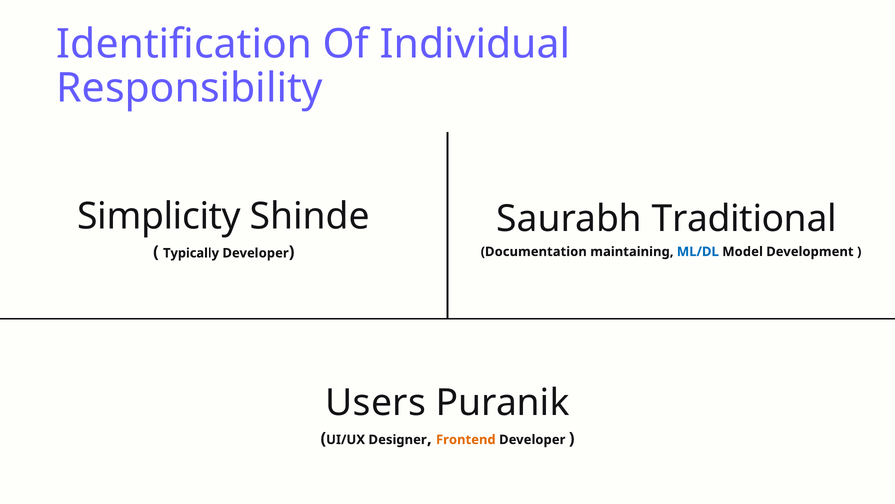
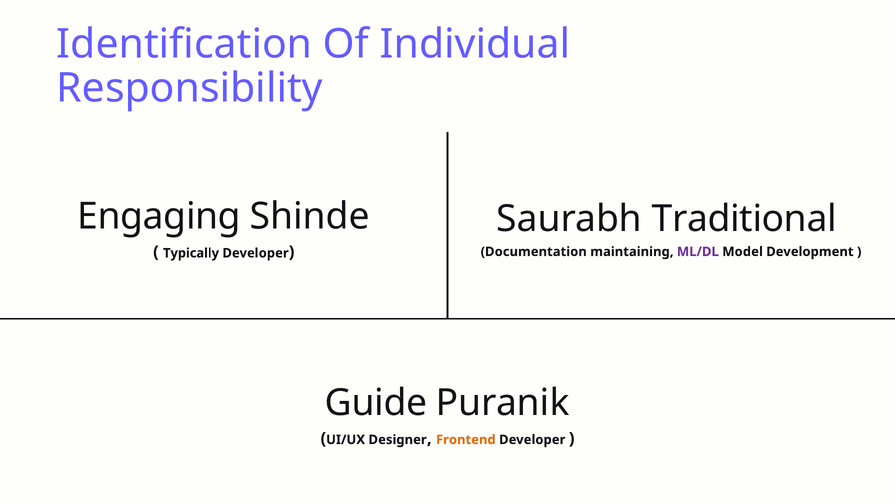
Simplicity: Simplicity -> Engaging (159, 216)
ML/DL colour: blue -> purple (698, 251)
Users: Users -> Guide (376, 402)
